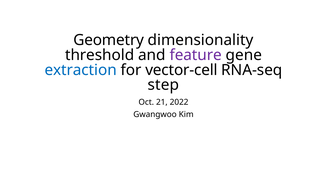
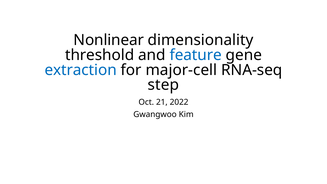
Geometry: Geometry -> Nonlinear (109, 40)
feature colour: purple -> blue (196, 55)
vector-cell: vector-cell -> major-cell (181, 70)
